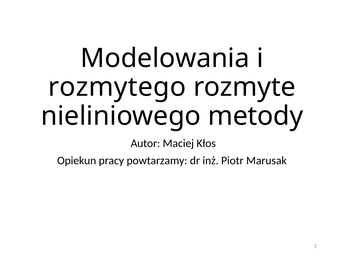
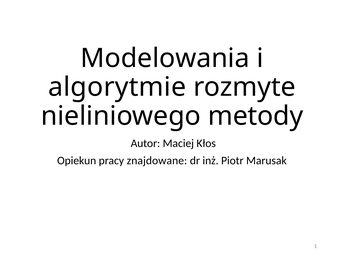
rozmytego: rozmytego -> algorytmie (117, 87)
powtarzamy: powtarzamy -> znajdowane (157, 161)
